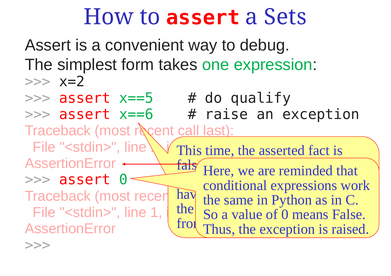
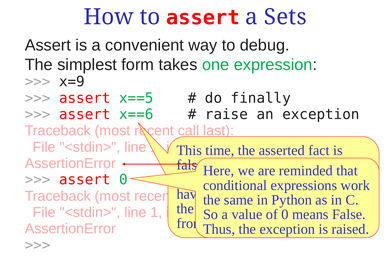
x=2: x=2 -> x=9 (72, 82)
qualify: qualify -> finally (261, 98)
